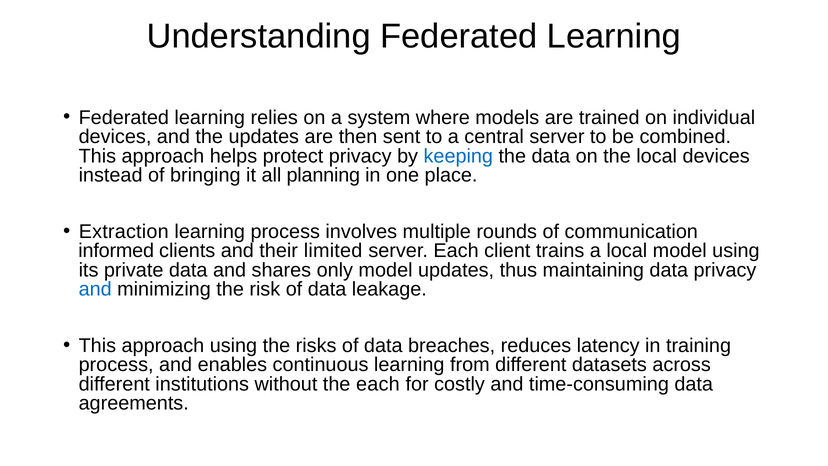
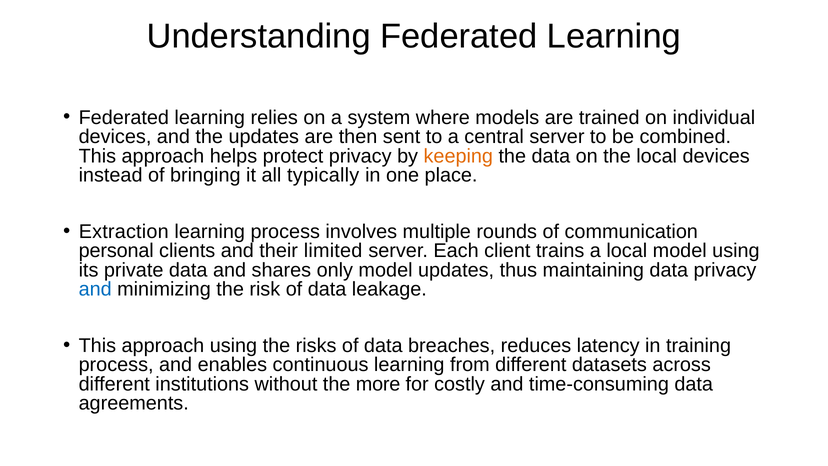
keeping colour: blue -> orange (458, 156)
planning: planning -> typically (323, 175)
informed: informed -> personal (116, 251)
the each: each -> more (378, 384)
